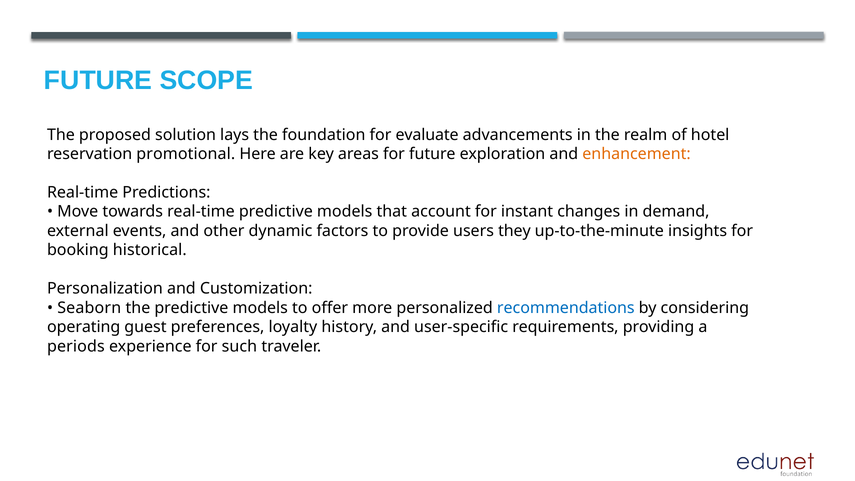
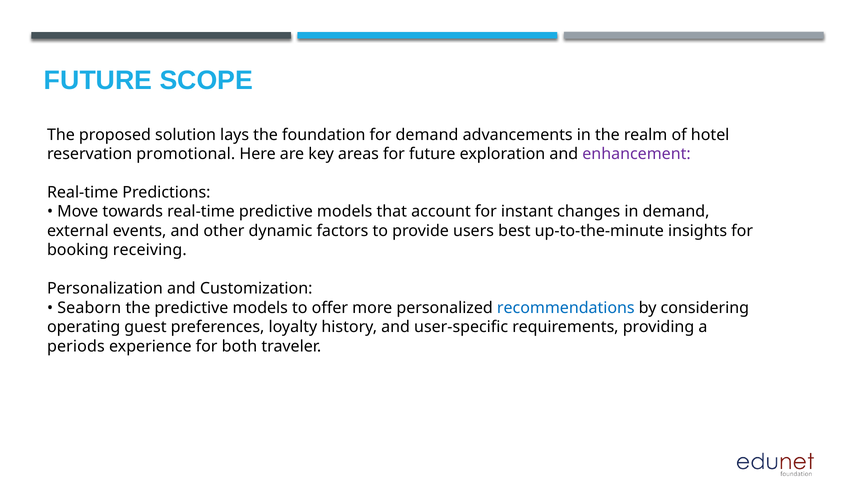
for evaluate: evaluate -> demand (427, 135)
enhancement colour: orange -> purple (637, 154)
they: they -> best (514, 231)
historical: historical -> receiving (150, 250)
such: such -> both (239, 346)
